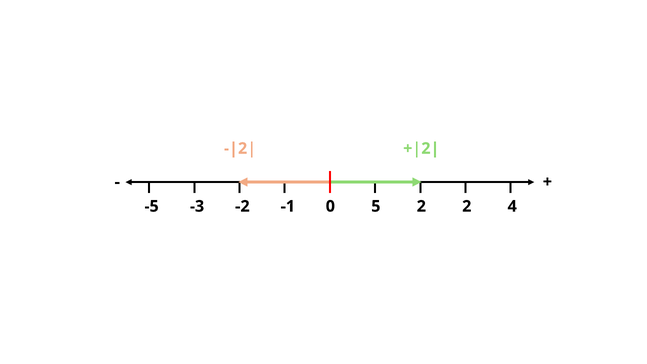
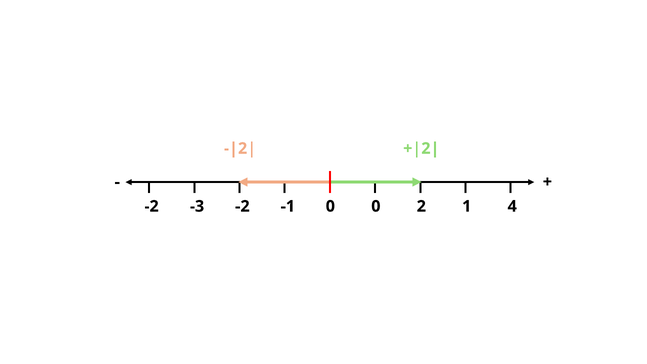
-5: -5 -> -2 (152, 206)
0 5: 5 -> 0 (376, 206)
2 2: 2 -> 1 (467, 206)
